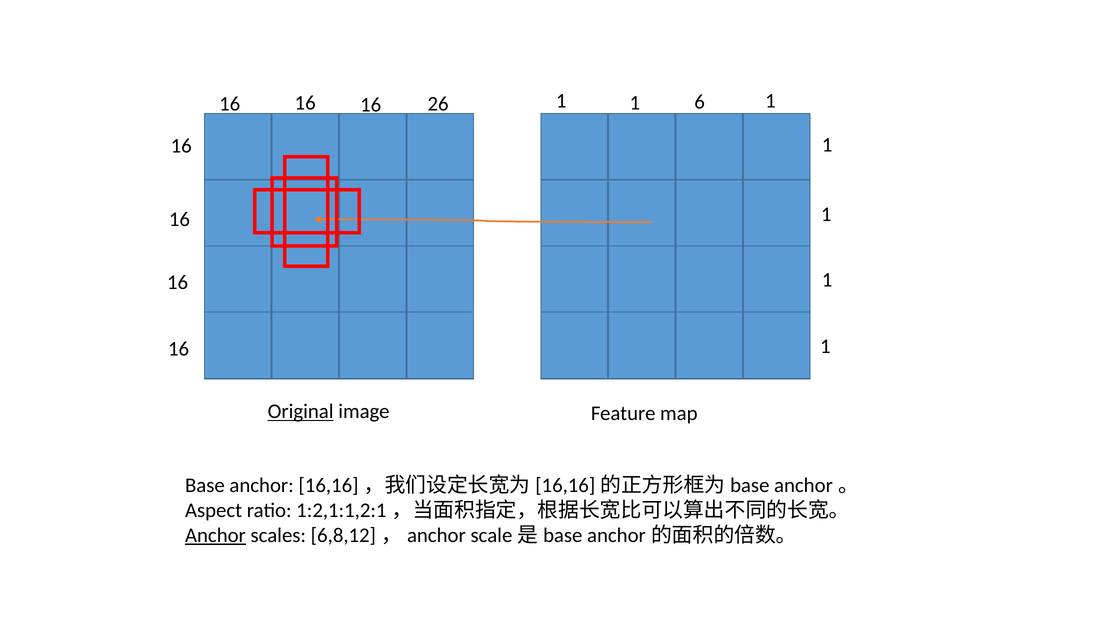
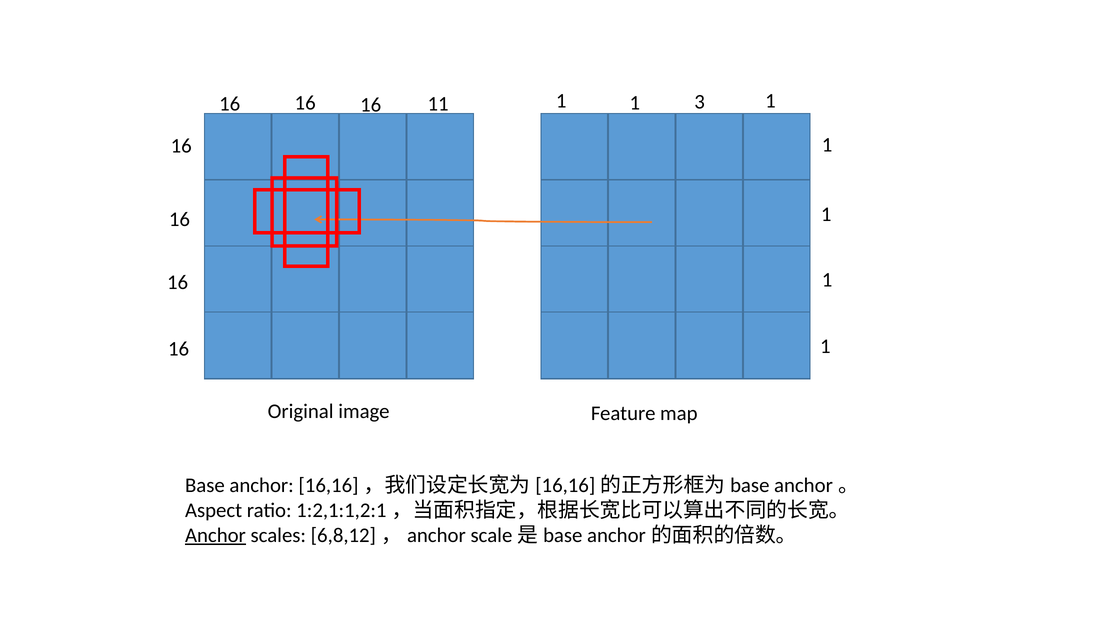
6: 6 -> 3 (700, 102)
26: 26 -> 11 (438, 104)
Original underline: present -> none (301, 412)
